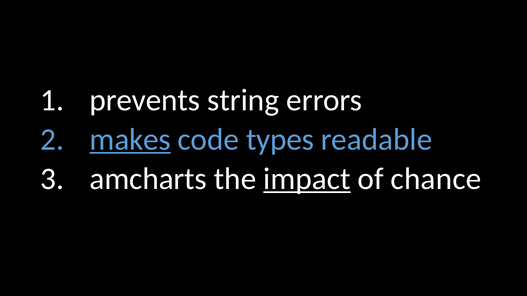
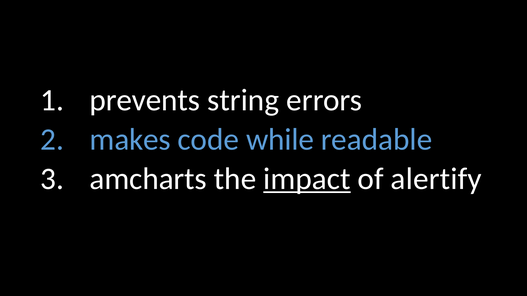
makes underline: present -> none (130, 140)
types: types -> while (280, 140)
chance: chance -> alertify (436, 179)
